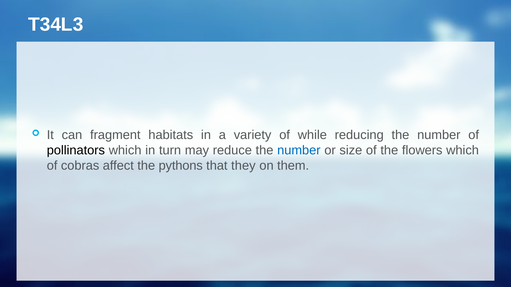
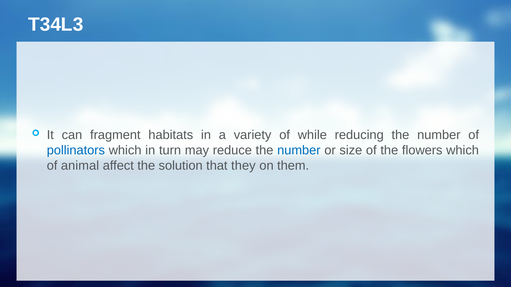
pollinators colour: black -> blue (76, 150)
cobras: cobras -> animal (80, 166)
pythons: pythons -> solution (181, 166)
